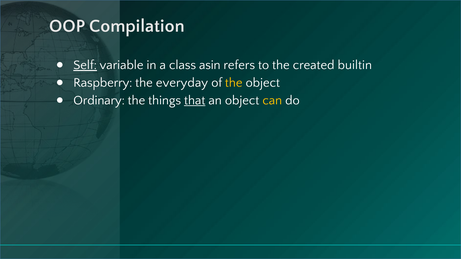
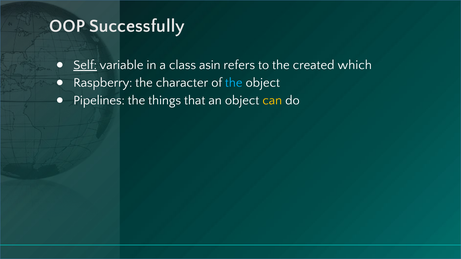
Compilation: Compilation -> Successfully (137, 26)
builtin: builtin -> which (355, 65)
everyday: everyday -> character (182, 83)
the colour: yellow -> light blue (234, 83)
Ordinary: Ordinary -> Pipelines (99, 100)
that underline: present -> none (195, 100)
